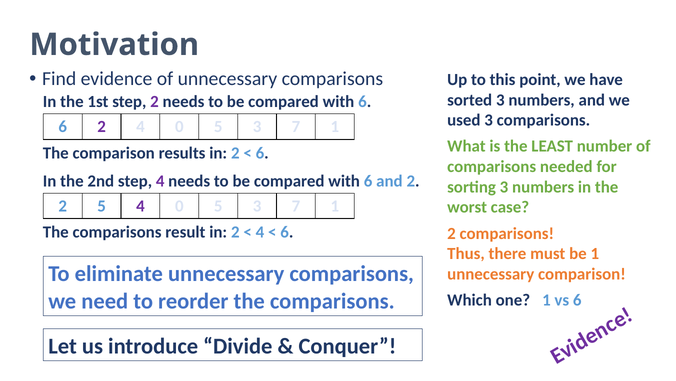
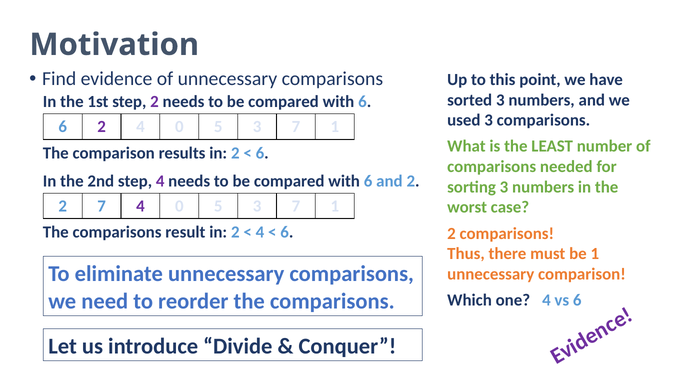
2 5: 5 -> 7 (102, 206)
comparisons 1: 1 -> 4 (546, 300)
